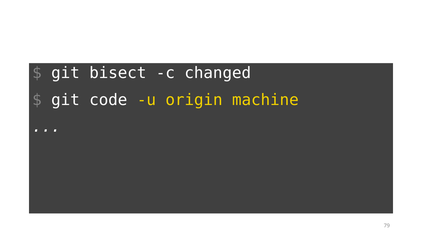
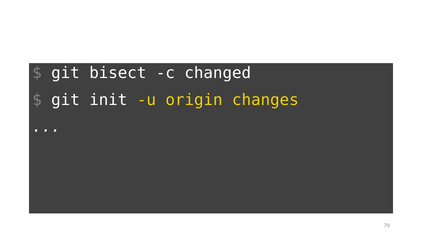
code: code -> init (108, 100)
machine: machine -> changes (265, 100)
